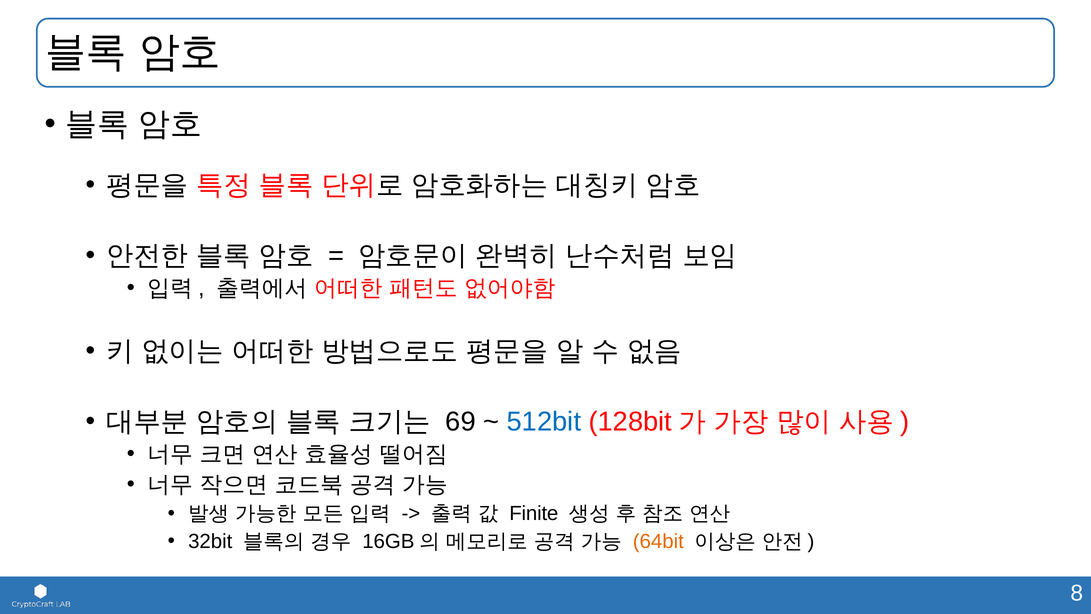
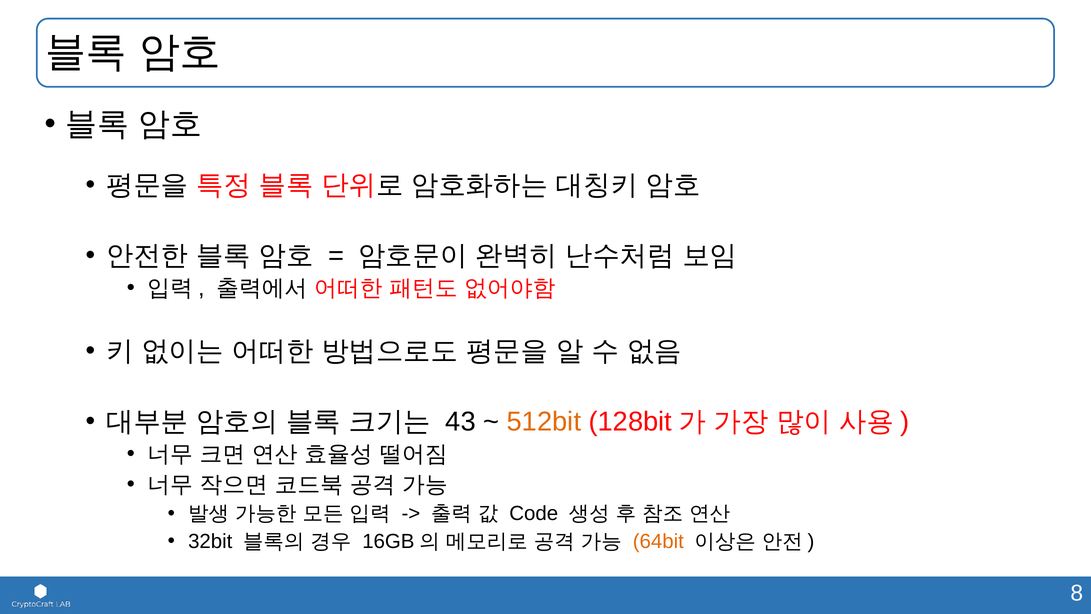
69: 69 -> 43 (461, 421)
512bit colour: blue -> orange (544, 421)
Finite: Finite -> Code (534, 513)
